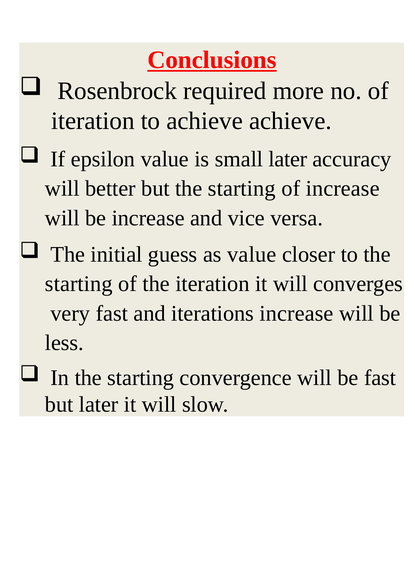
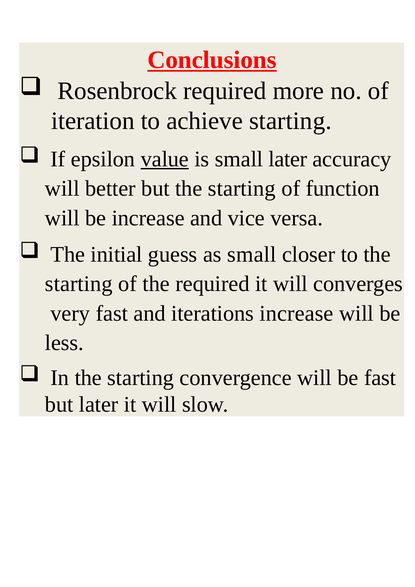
achieve achieve: achieve -> starting (290, 121)
value underline: none -> present (165, 159)
of increase: increase -> function (343, 189)
as value: value -> small (252, 255)
the iteration: iteration -> required (212, 284)
